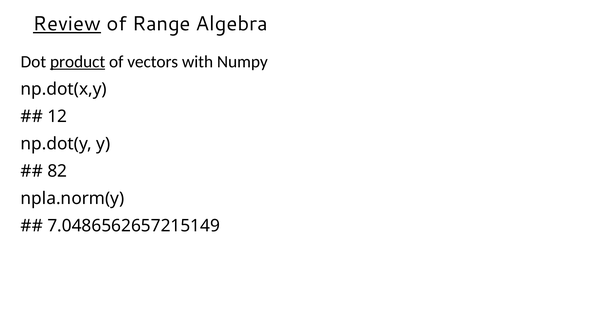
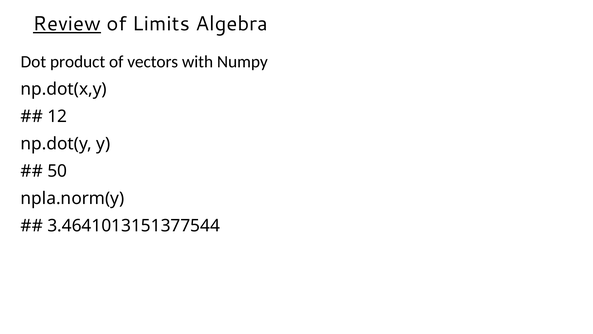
Range: Range -> Limits (161, 24)
product underline: present -> none (78, 62)
82: 82 -> 50 (57, 171)
7.0486562657215149: 7.0486562657215149 -> 3.4641013151377544 (134, 225)
